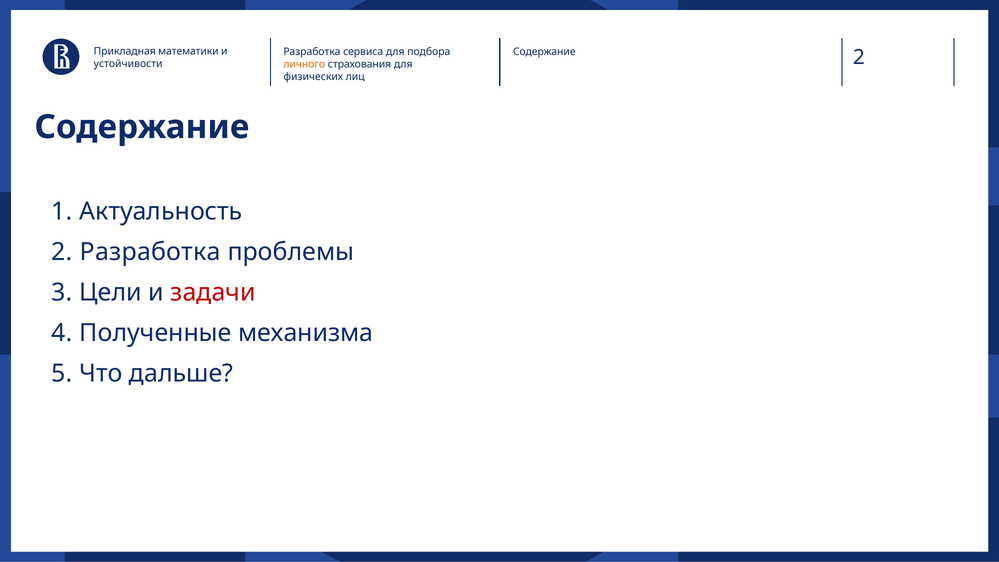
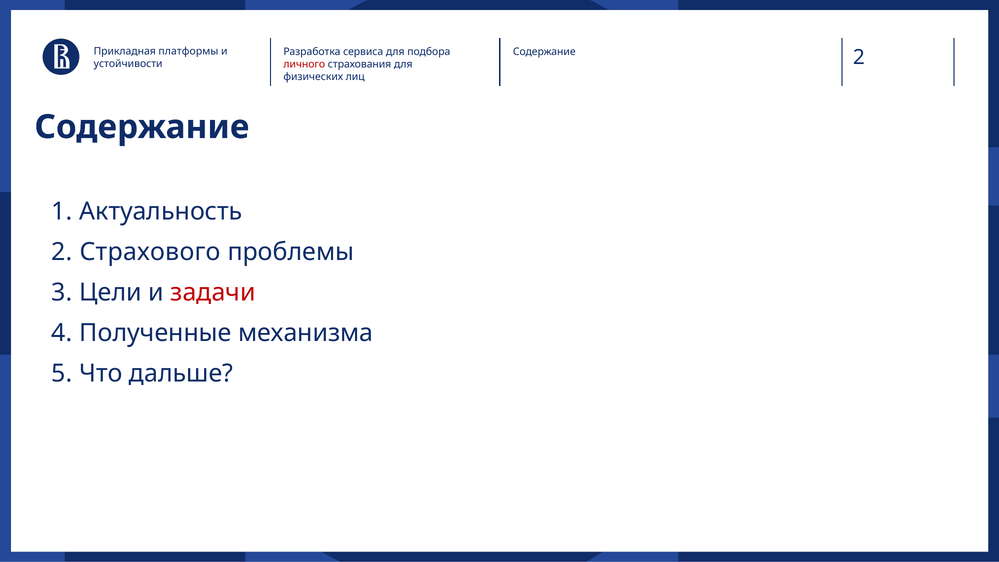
математики: математики -> платформы (188, 51)
личного colour: orange -> red (304, 64)
Разработка: Разработка -> Страхового (150, 252)
